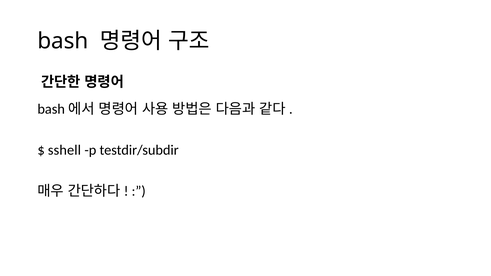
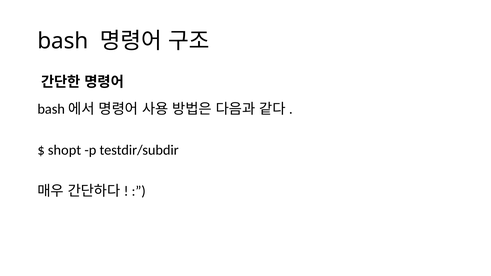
sshell: sshell -> shopt (64, 150)
